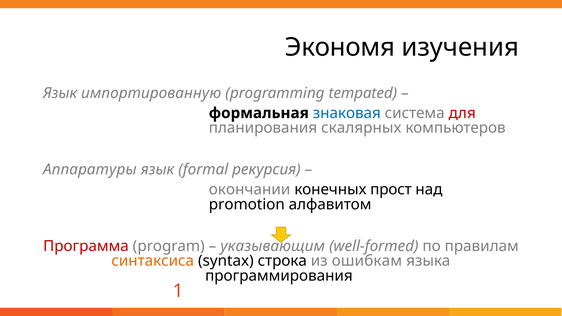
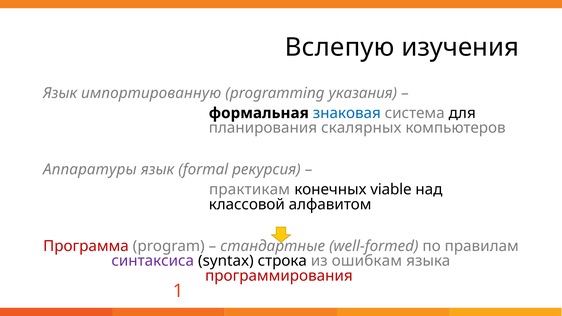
Экономя: Экономя -> Вслепую (340, 47)
tempated: tempated -> указания (363, 93)
для colour: red -> black (462, 113)
окончании: окончании -> практикам (250, 190)
прост: прост -> viable (391, 190)
promotion: promotion -> классовой (247, 204)
указывающим: указывающим -> стандартные (273, 246)
синтаксиса colour: orange -> purple (153, 261)
программирования colour: black -> red (279, 276)
